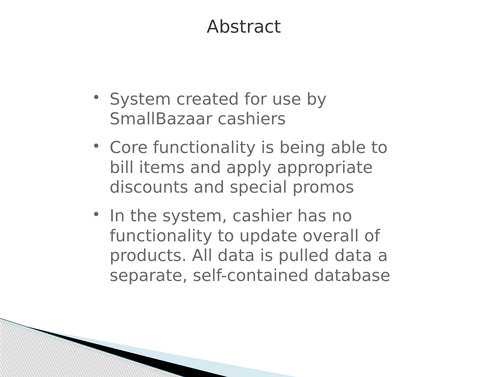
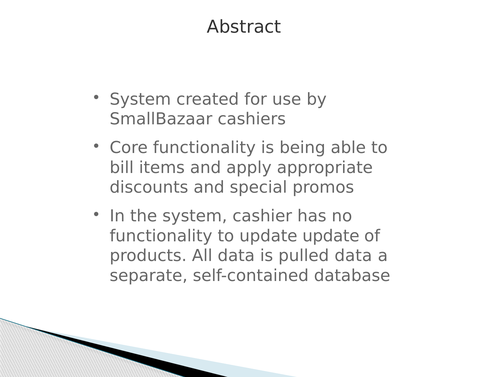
update overall: overall -> update (331, 236)
